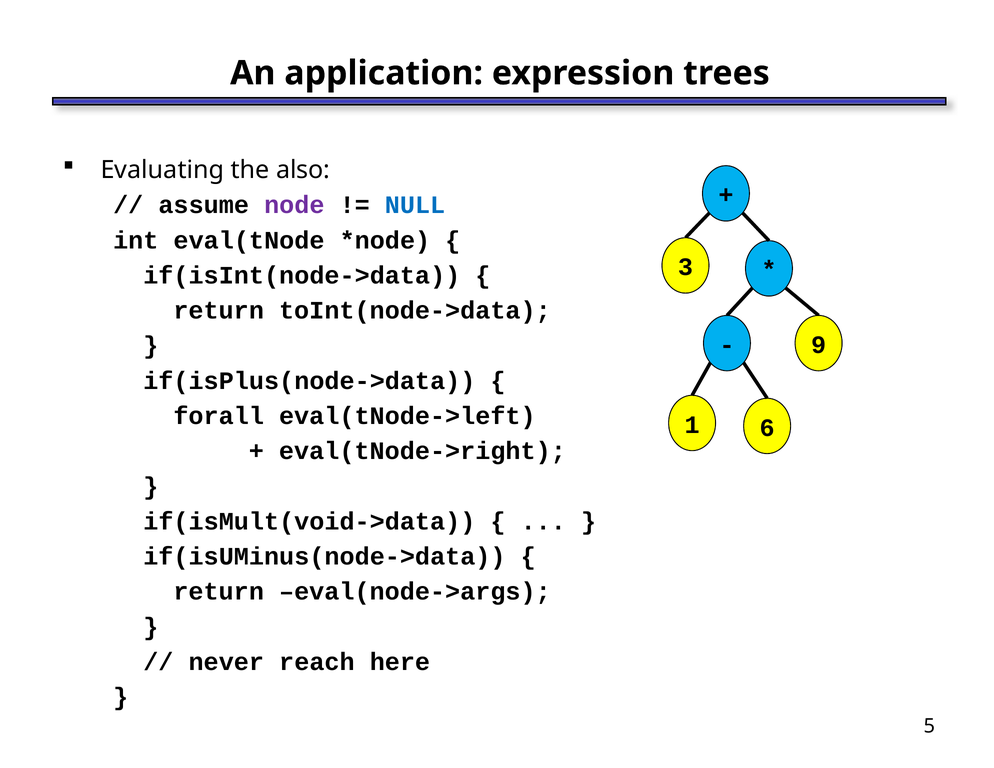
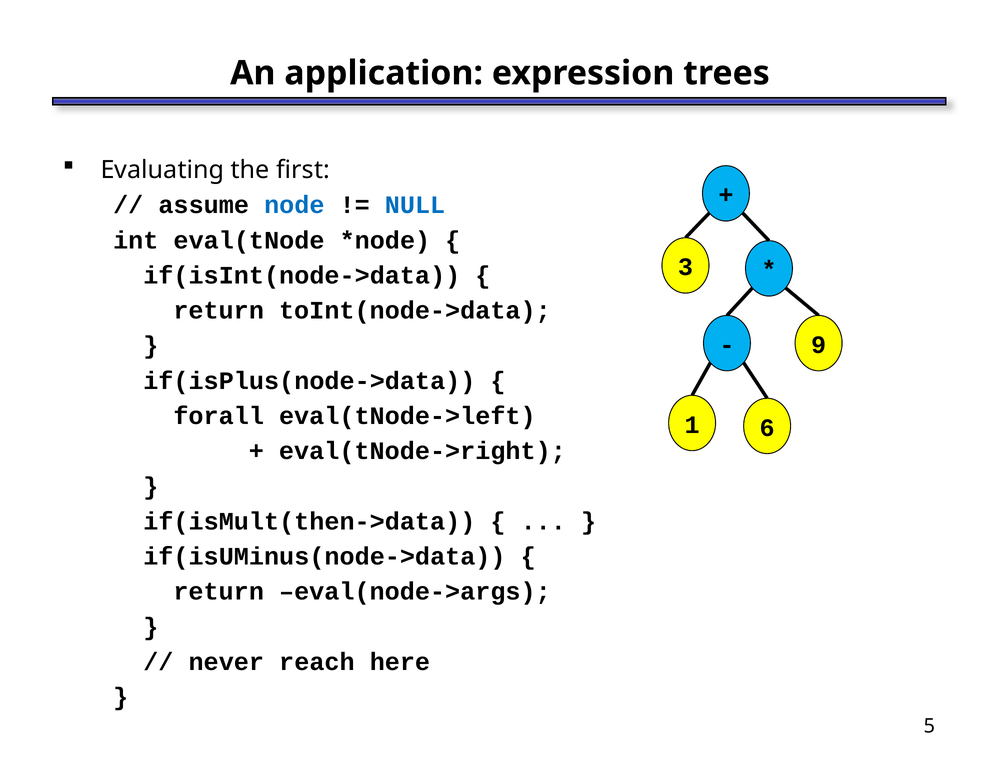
also: also -> first (303, 170)
node colour: purple -> blue (294, 205)
if(isMult(void->data: if(isMult(void->data -> if(isMult(then->data (309, 521)
